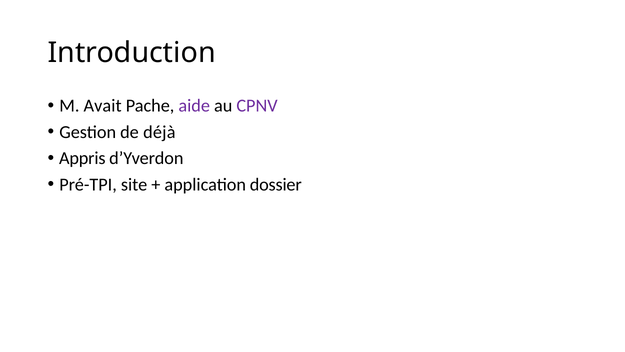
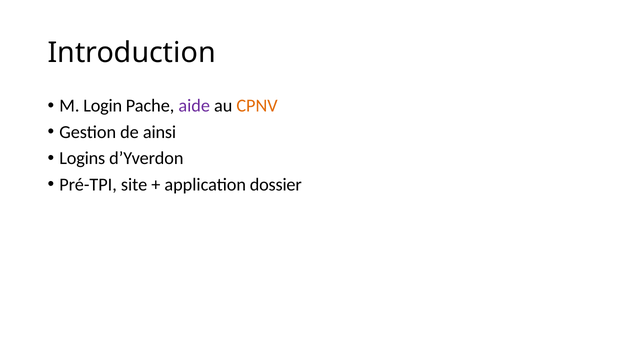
Avait: Avait -> Login (103, 106)
CPNV colour: purple -> orange (257, 106)
déjà: déjà -> ainsi (160, 132)
Appris: Appris -> Logins (82, 158)
